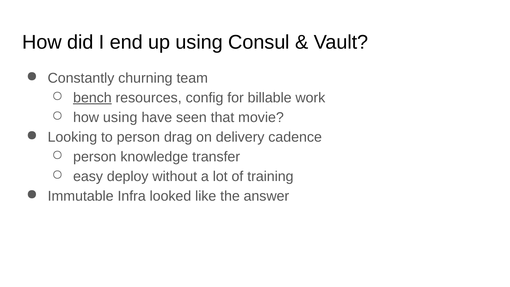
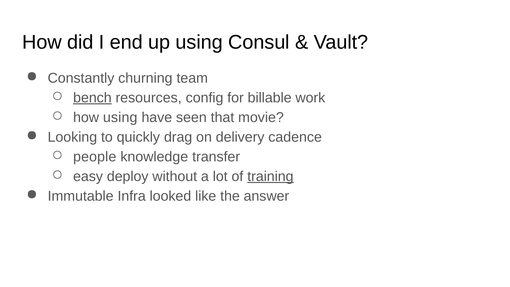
to person: person -> quickly (138, 137)
person: person -> people (95, 157)
training underline: none -> present (270, 176)
